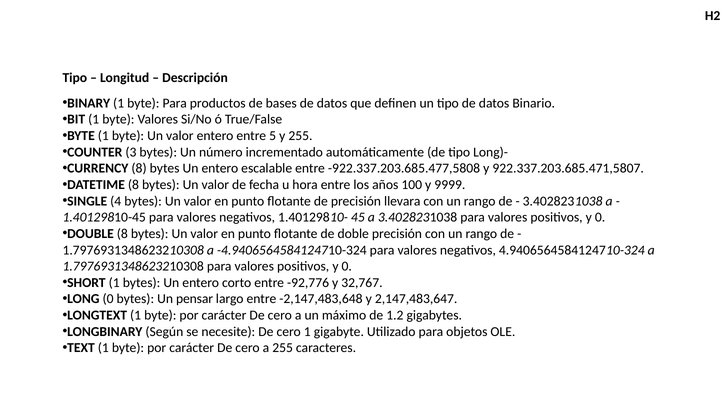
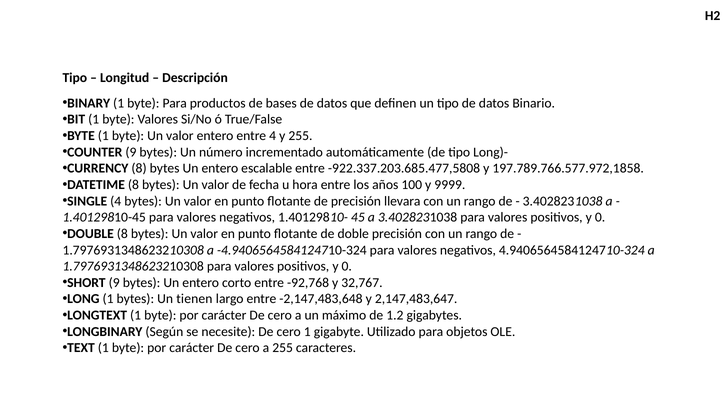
entre 5: 5 -> 4 (273, 136)
COUNTER 3: 3 -> 9 (131, 152)
922.337.203.685.471,5807: 922.337.203.685.471,5807 -> 197.789.766.577.972,1858 (568, 169)
SHORT 1: 1 -> 9 (114, 283)
-92,776: -92,776 -> -92,768 (308, 283)
LONG 0: 0 -> 1 (108, 299)
pensar: pensar -> tienen (194, 299)
